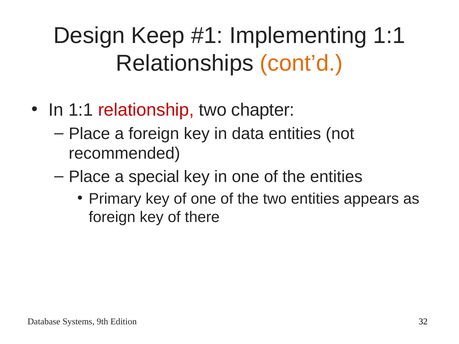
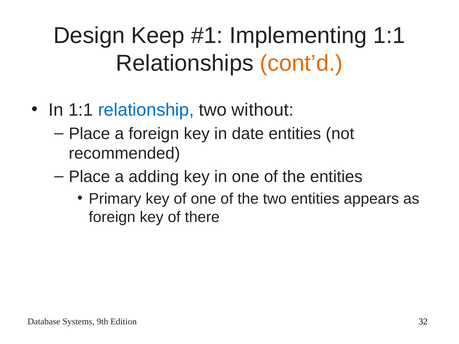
relationship colour: red -> blue (146, 110)
chapter: chapter -> without (263, 110)
data: data -> date (248, 134)
special: special -> adding (154, 177)
